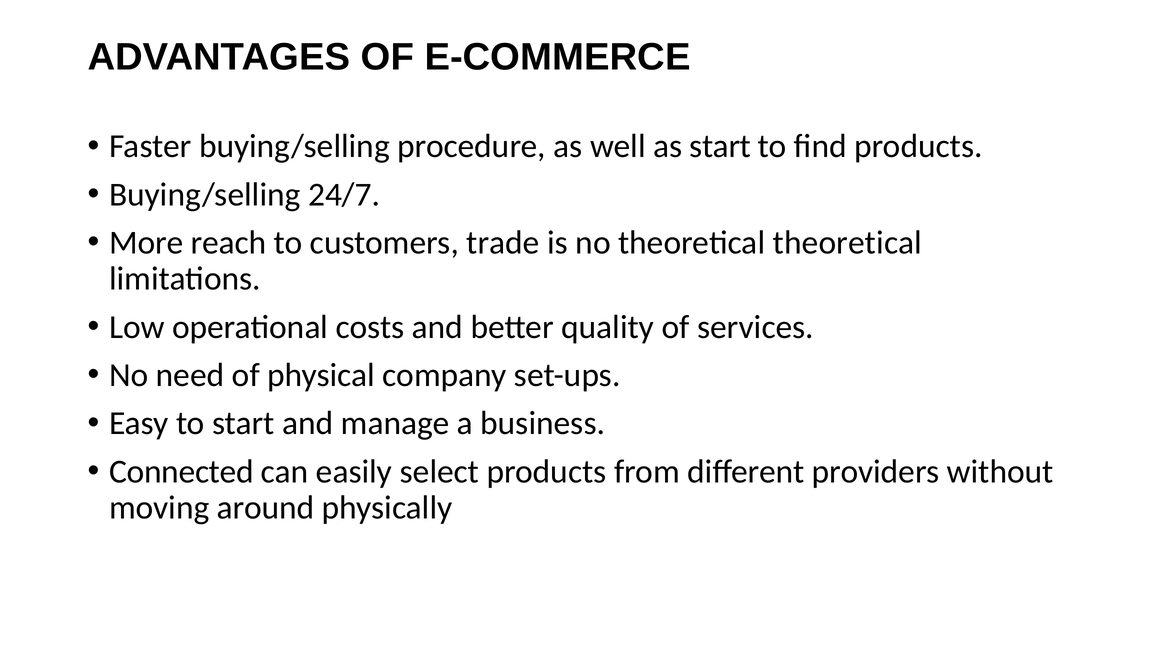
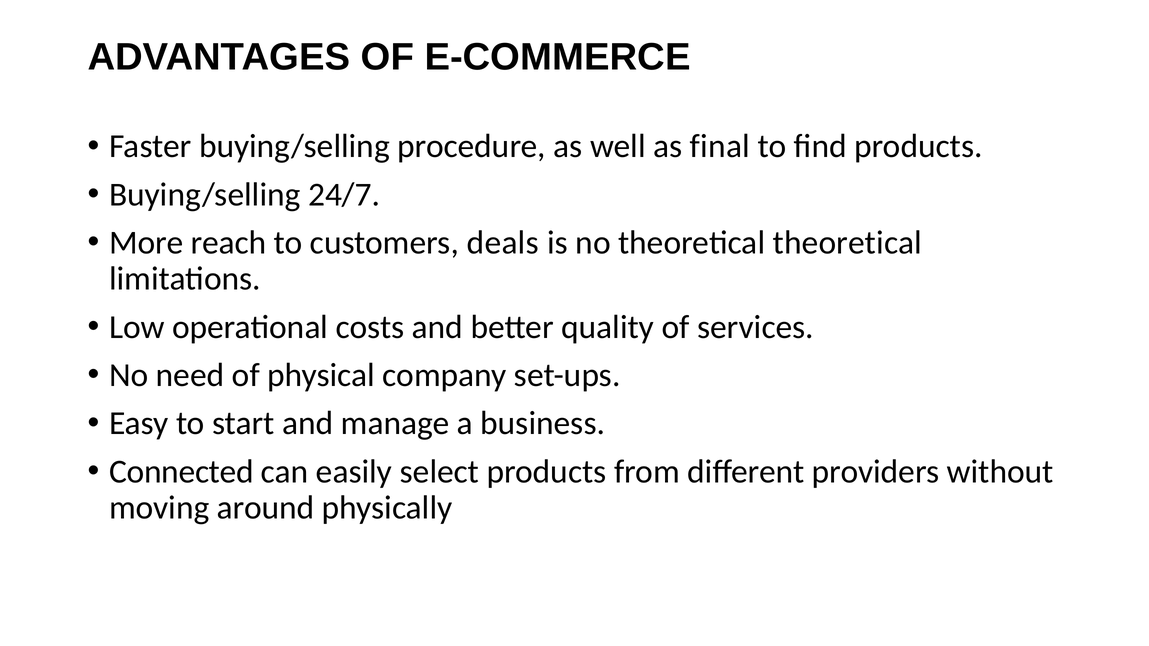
as start: start -> final (720, 146)
trade: trade -> deals (503, 243)
